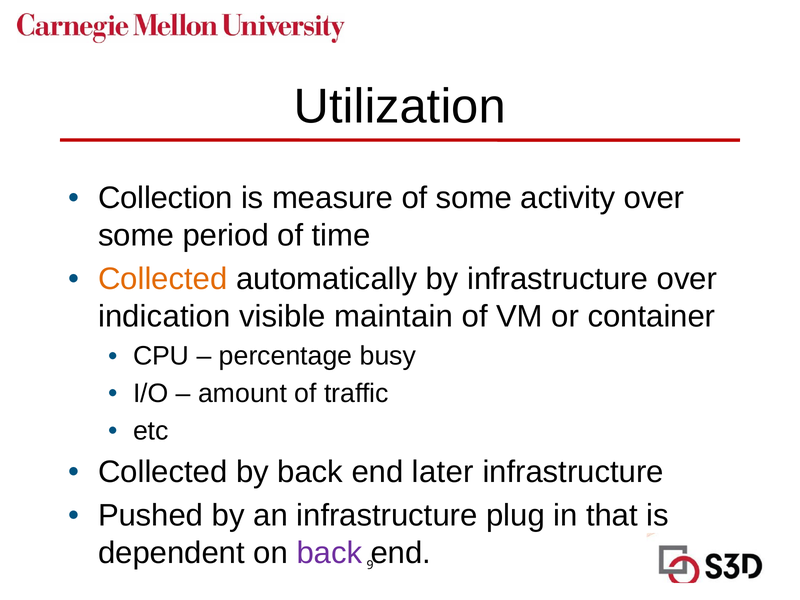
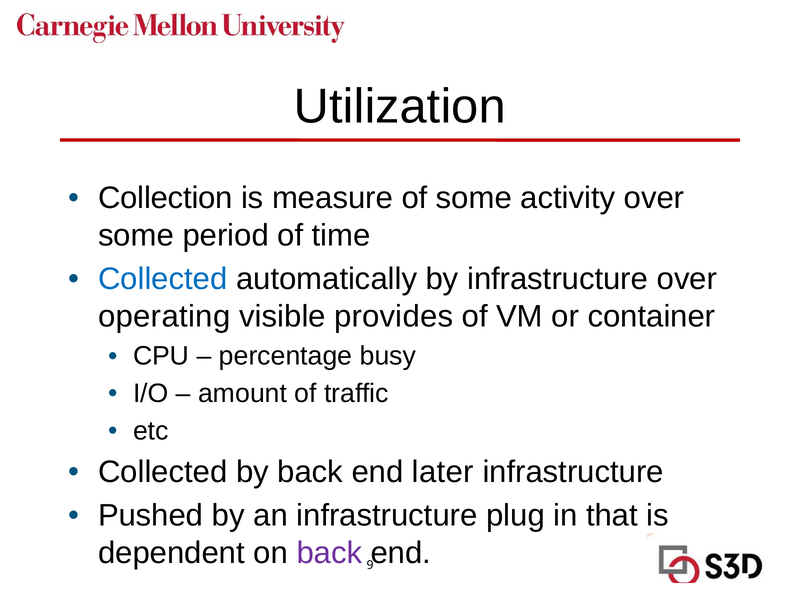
Collected colour: orange -> blue (163, 279)
indication: indication -> operating (164, 316)
maintain: maintain -> provides (394, 316)
